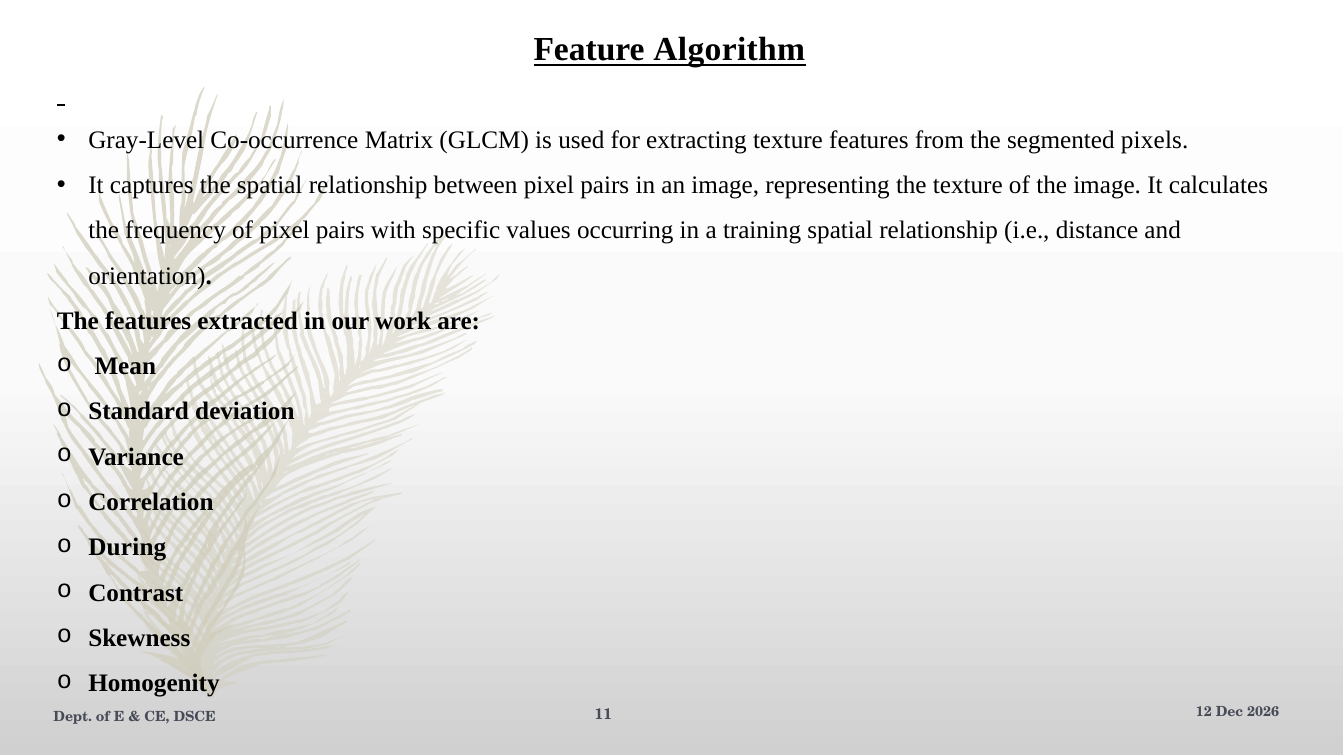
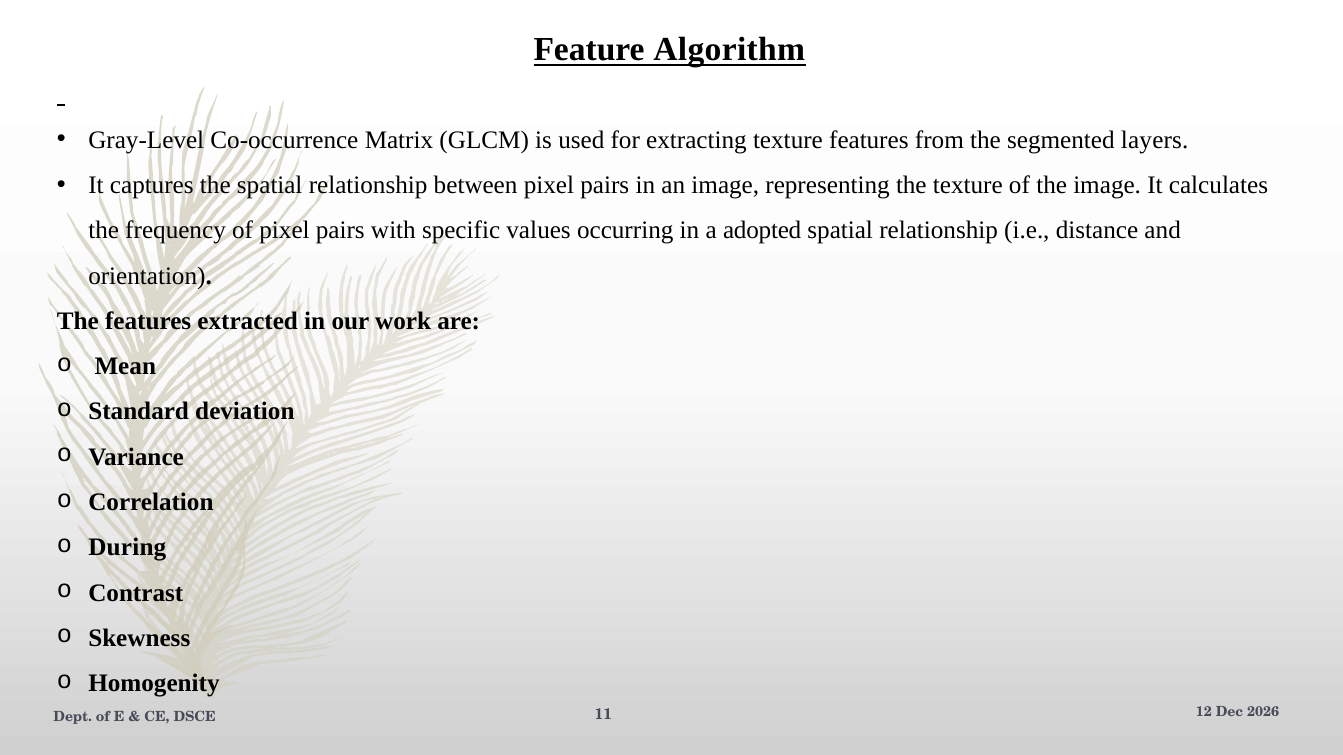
pixels: pixels -> layers (1155, 140)
training: training -> adopted (762, 231)
